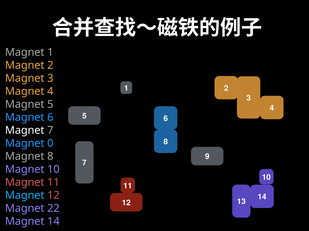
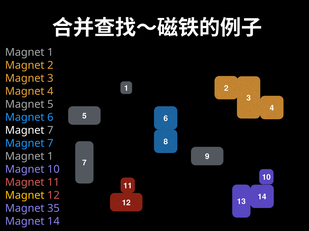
0: 0 -> 7 (50, 144)
8: 8 -> 1 (50, 157)
Magnet colour: light blue -> yellow (25, 196)
22: 22 -> 35 (53, 209)
